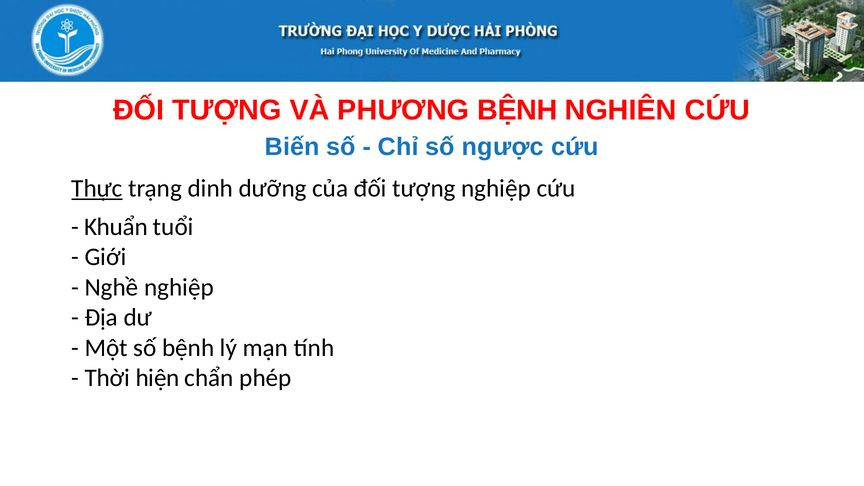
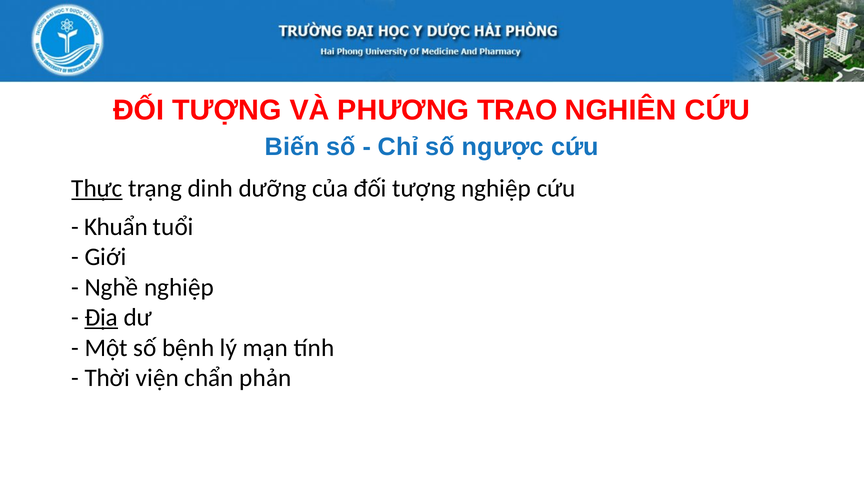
PHƯƠNG BỆNH: BỆNH -> TRAO (517, 110)
Địa underline: none -> present (101, 318)
hiện: hiện -> viện (157, 378)
phép: phép -> phản (265, 378)
